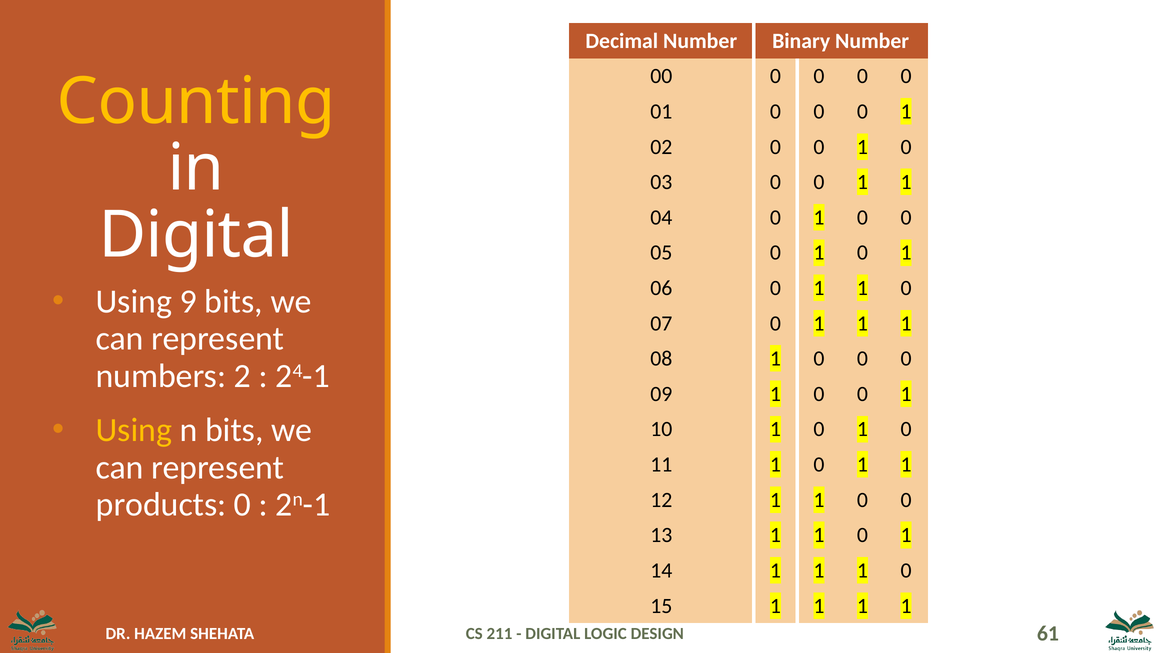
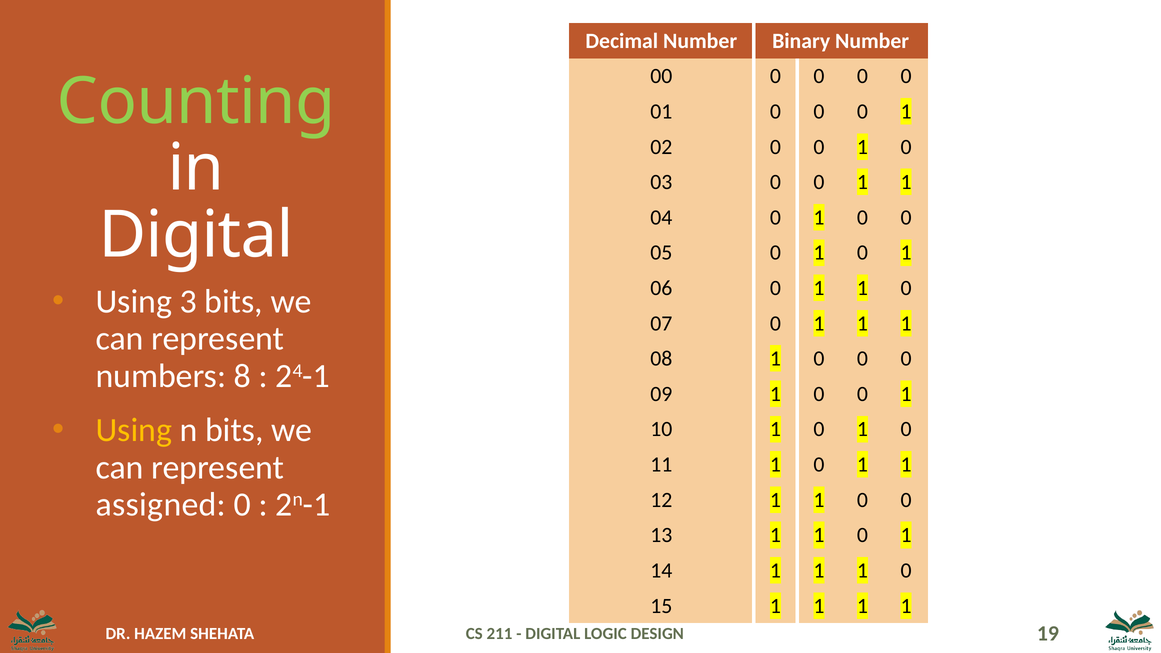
Counting colour: yellow -> light green (196, 102)
9: 9 -> 3 (188, 302)
2: 2 -> 8 (242, 376)
products: products -> assigned (161, 505)
61: 61 -> 19 (1048, 634)
